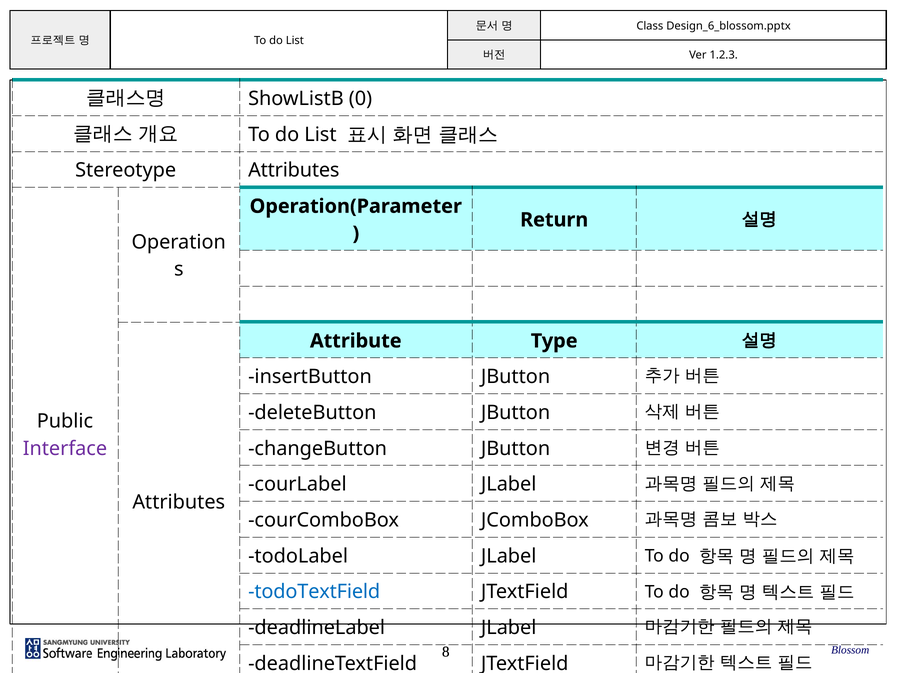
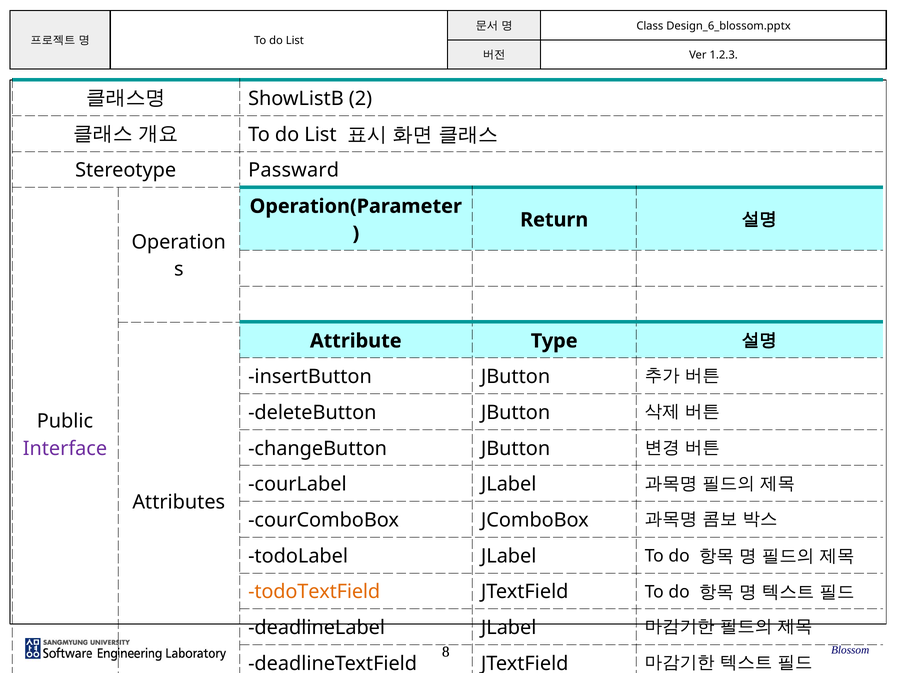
0: 0 -> 2 (360, 99)
Stereotype Attributes: Attributes -> Passward (294, 170)
todoTextField colour: blue -> orange (314, 592)
